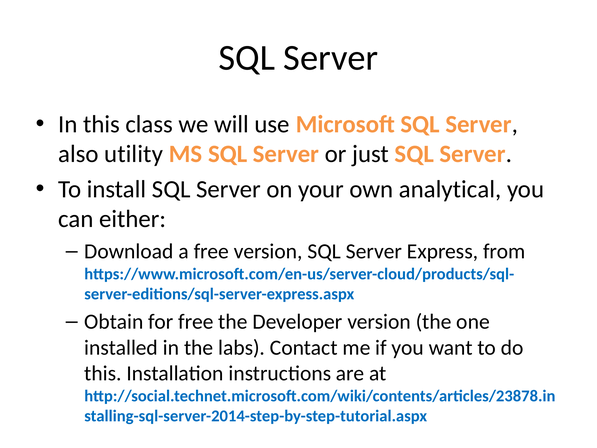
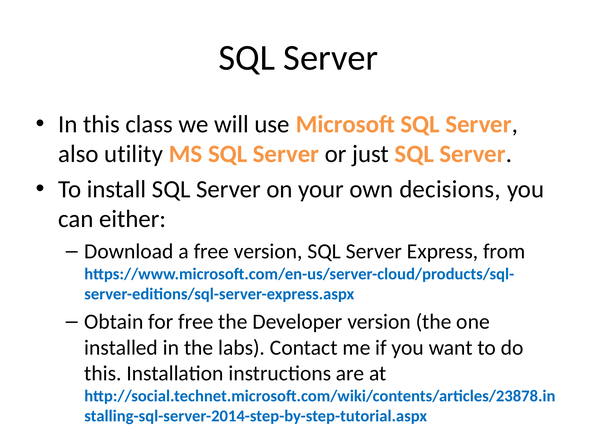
analytical: analytical -> decisions (450, 189)
